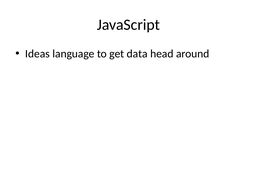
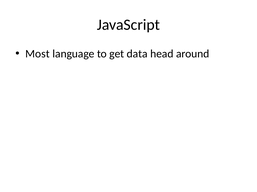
Ideas: Ideas -> Most (37, 54)
